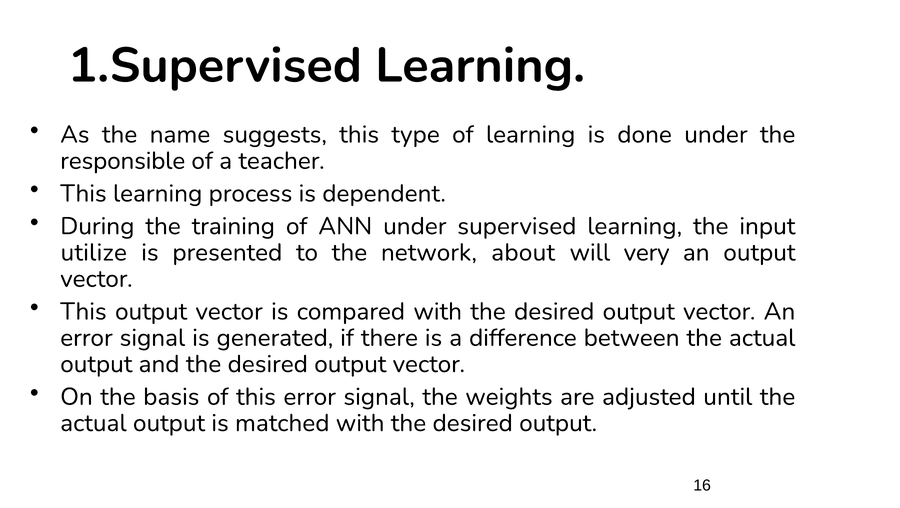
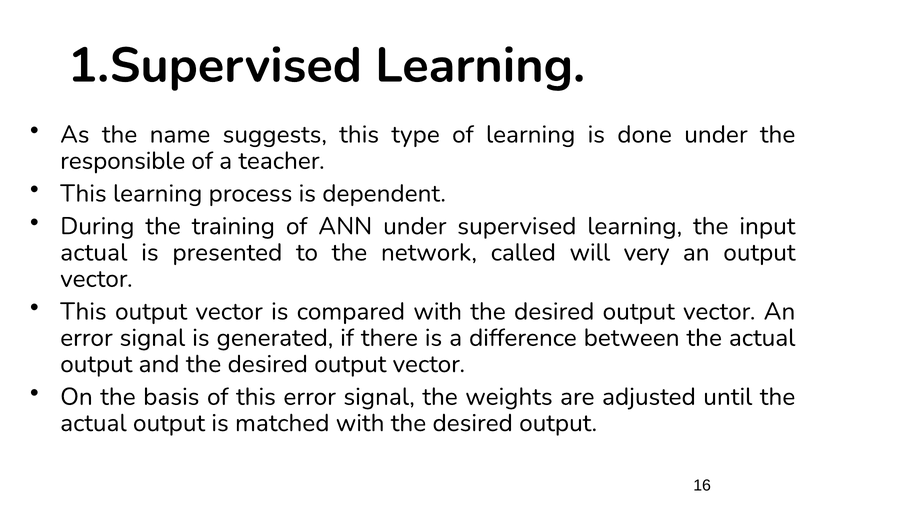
utilize: utilize -> actual (94, 252)
about: about -> called (523, 252)
